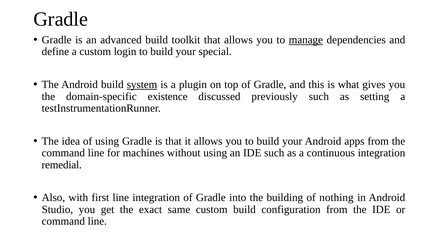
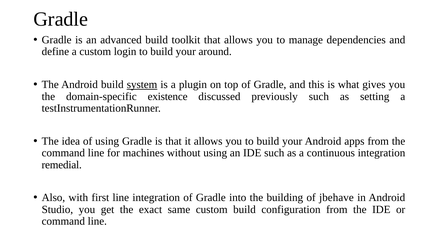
manage underline: present -> none (306, 40)
special: special -> around (215, 52)
nothing: nothing -> jbehave (336, 198)
